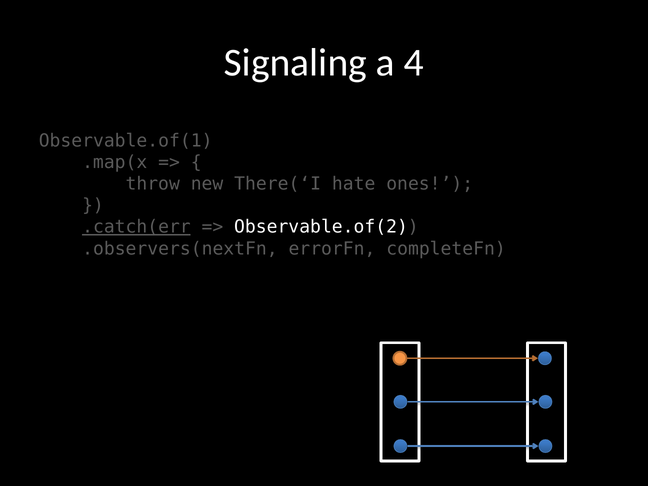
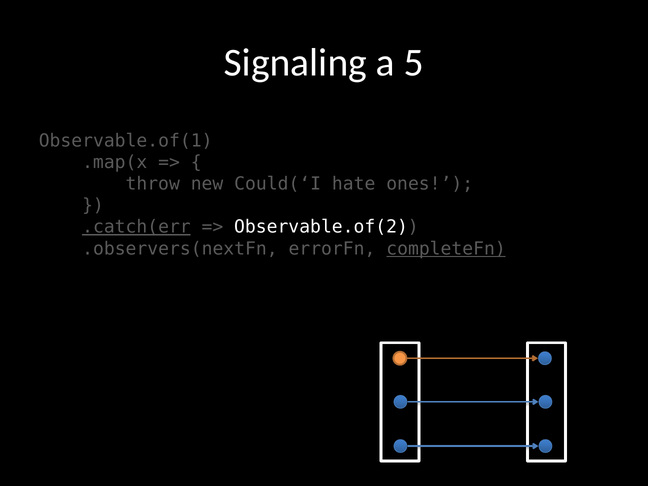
4: 4 -> 5 (414, 63)
There(‘I: There(‘I -> Could(‘I (278, 184)
completeFn underline: none -> present (446, 249)
